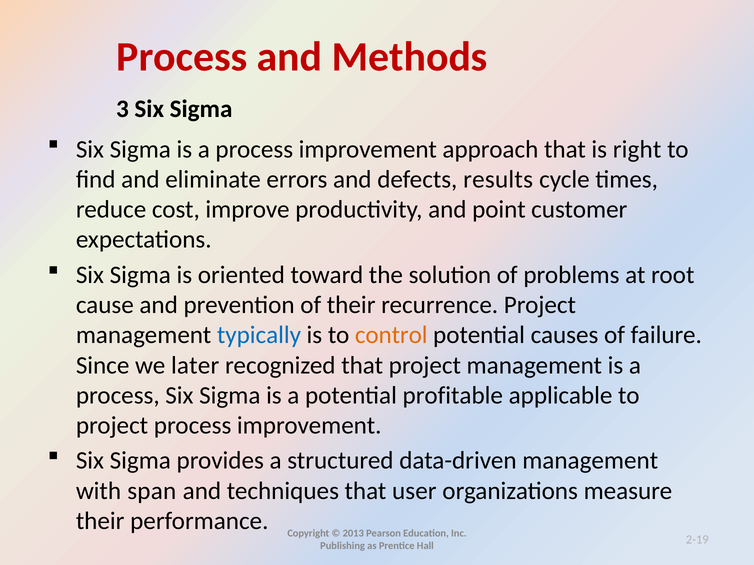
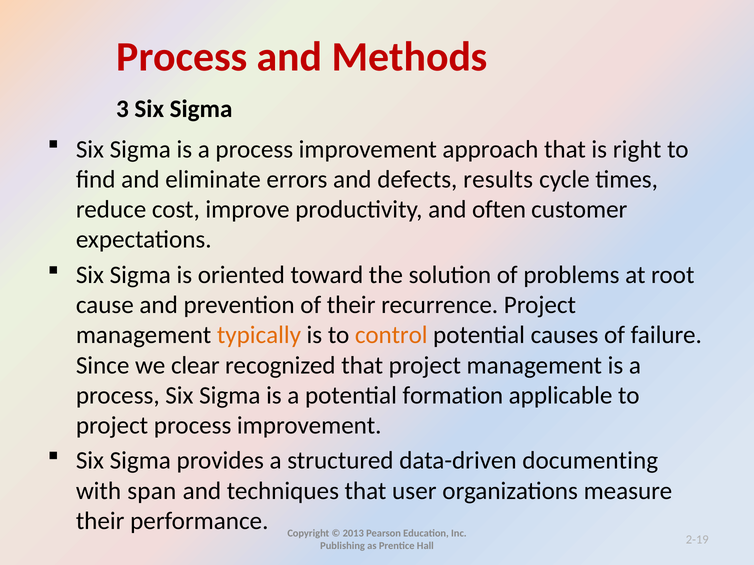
point: point -> often (499, 210)
typically colour: blue -> orange (259, 335)
later: later -> clear (195, 366)
profitable: profitable -> formation (453, 396)
data-driven management: management -> documenting (590, 461)
